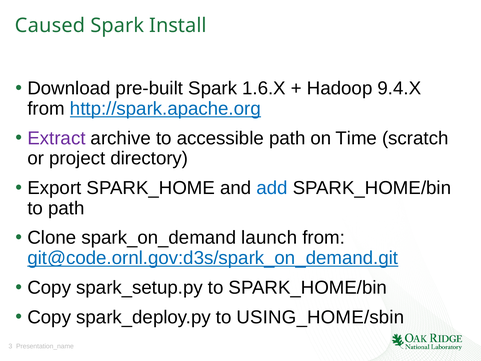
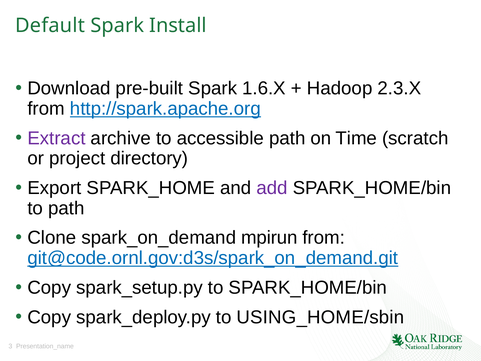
Caused: Caused -> Default (50, 26)
9.4.X: 9.4.X -> 2.3.X (399, 88)
add colour: blue -> purple (272, 188)
launch: launch -> mpirun (269, 238)
